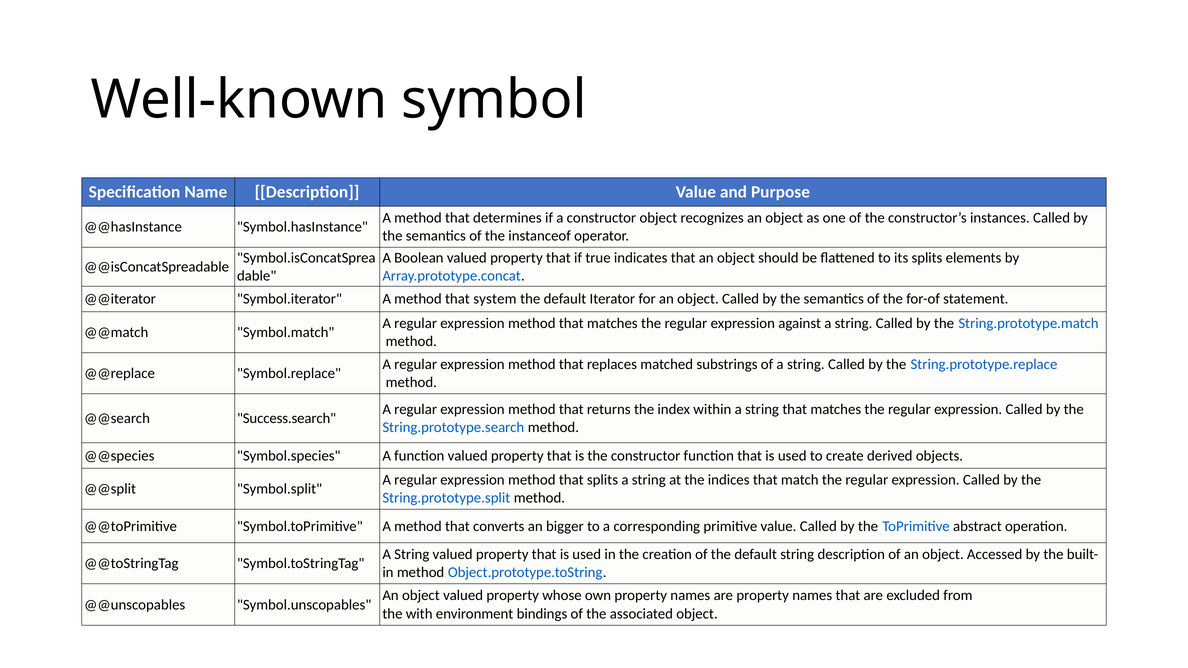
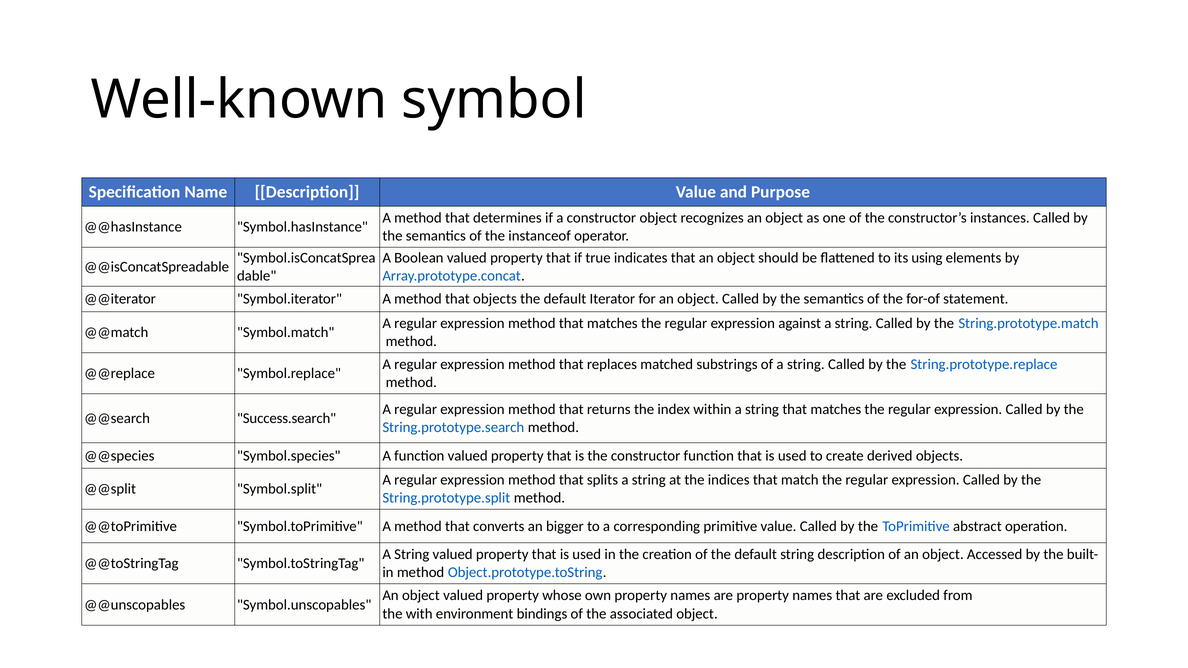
its splits: splits -> using (927, 258)
that system: system -> objects (495, 299)
